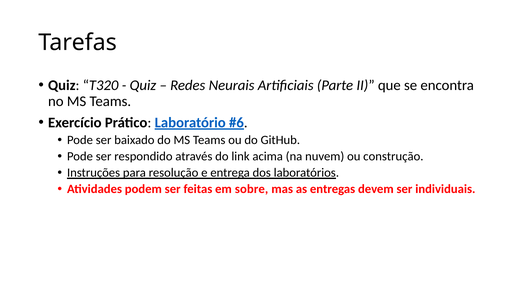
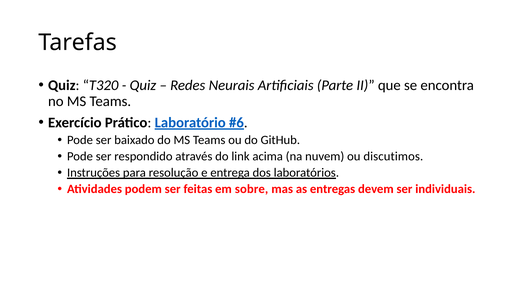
construção: construção -> discutimos (393, 157)
